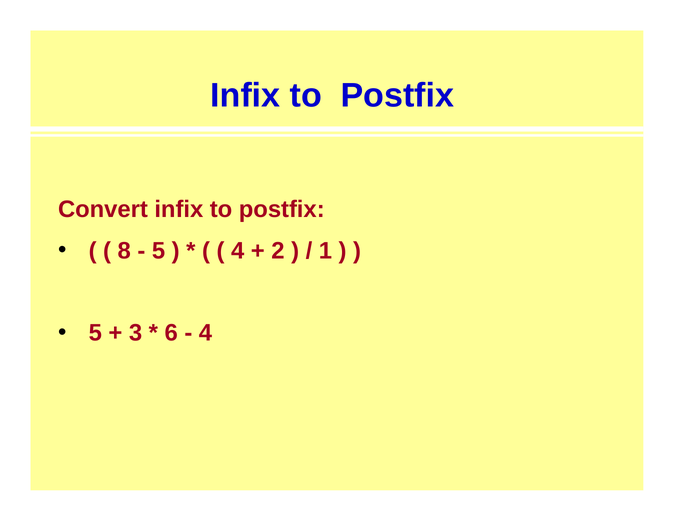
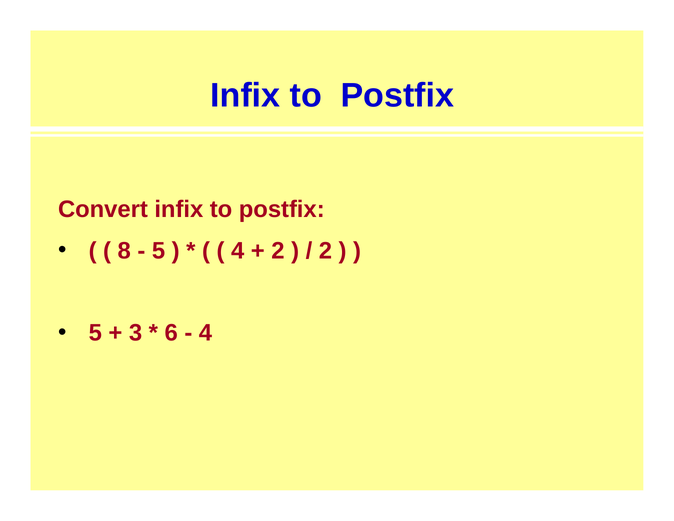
1: 1 -> 2 (325, 251)
